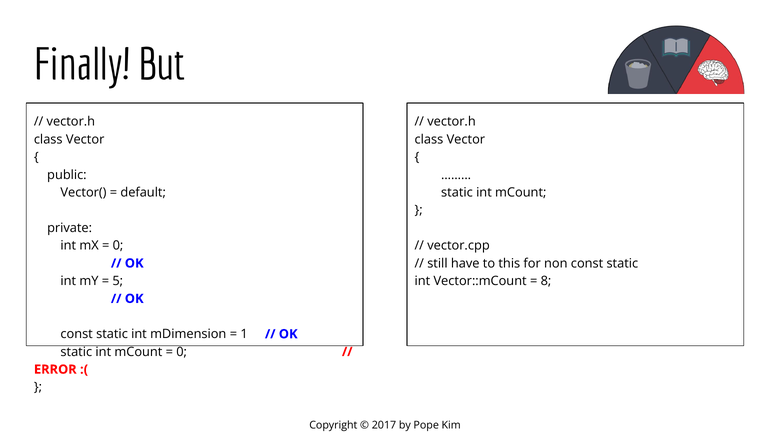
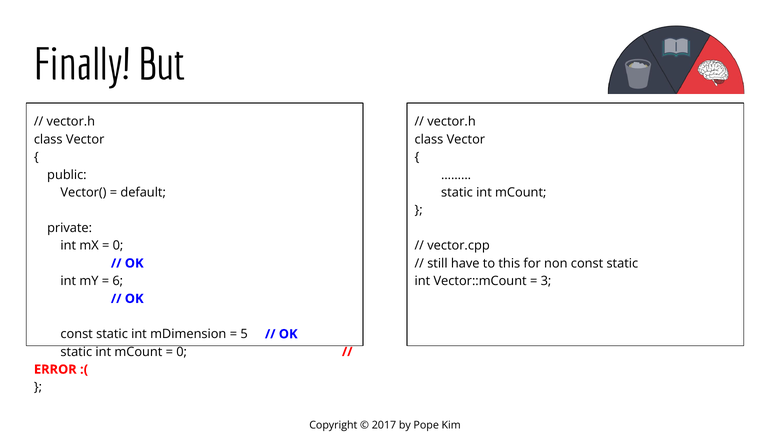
5: 5 -> 6 (118, 281)
8: 8 -> 3 (546, 281)
1: 1 -> 5 (244, 334)
